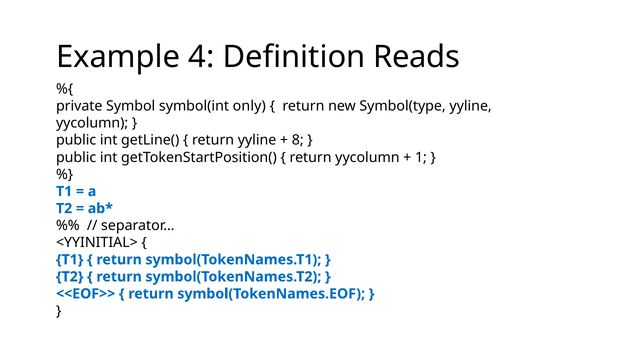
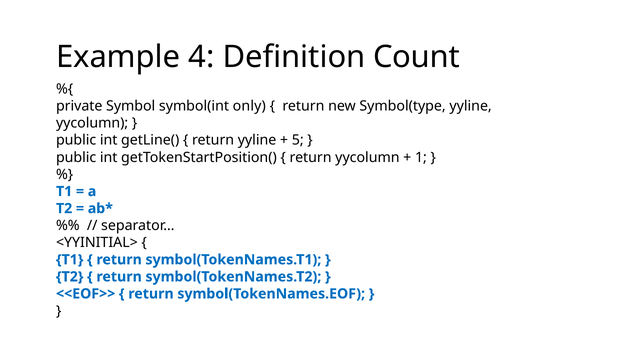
Reads: Reads -> Count (417, 57)
8: 8 -> 5 (298, 140)
